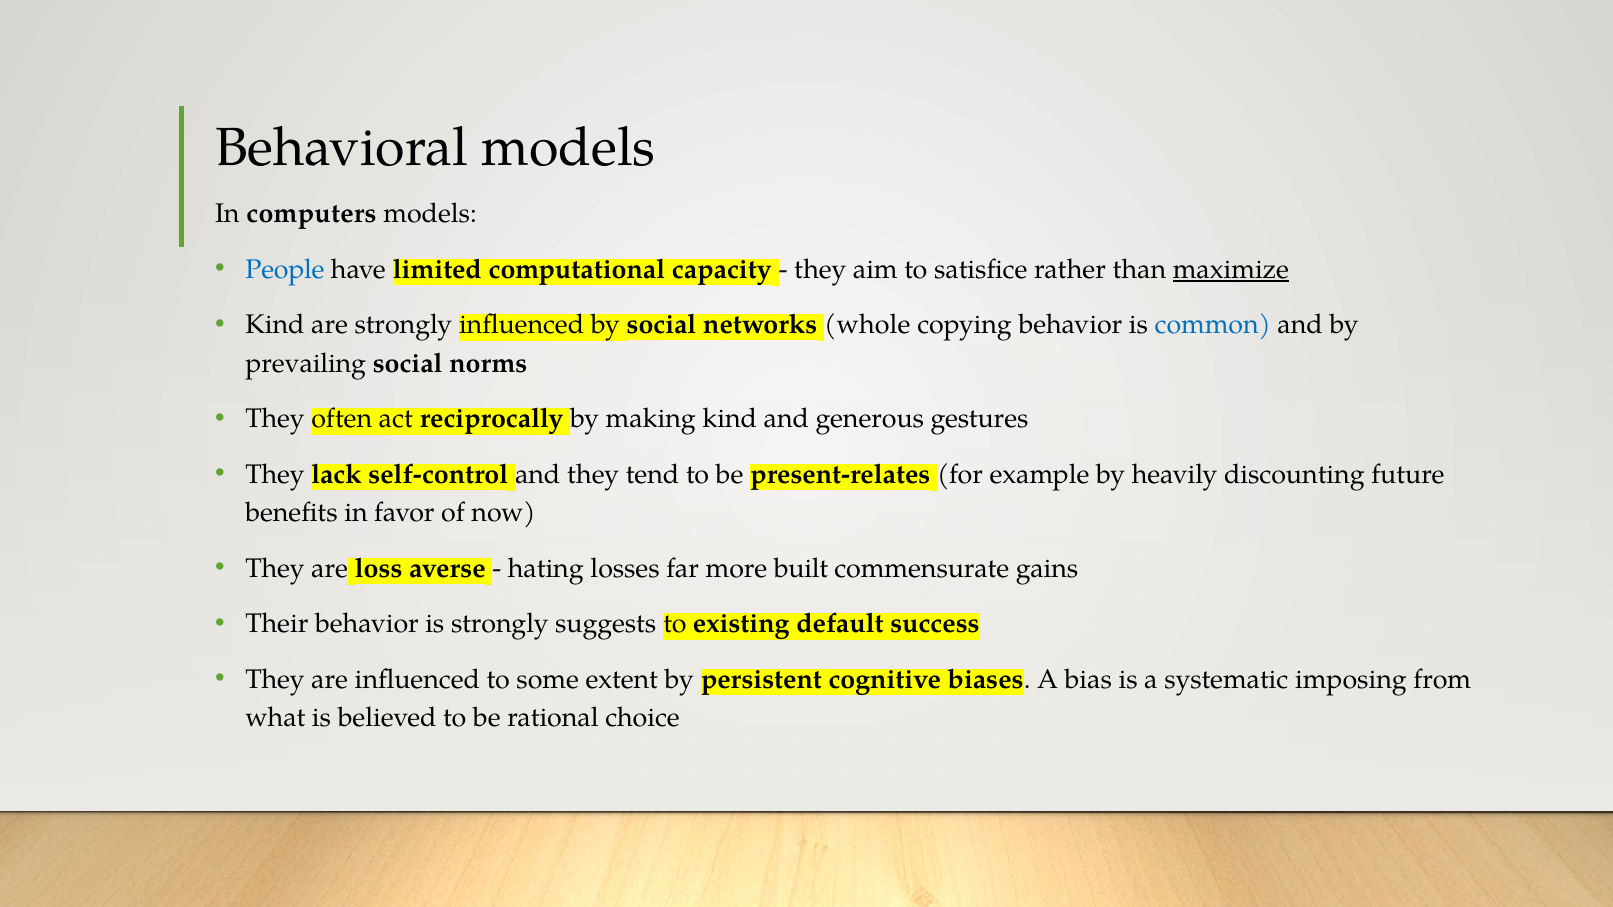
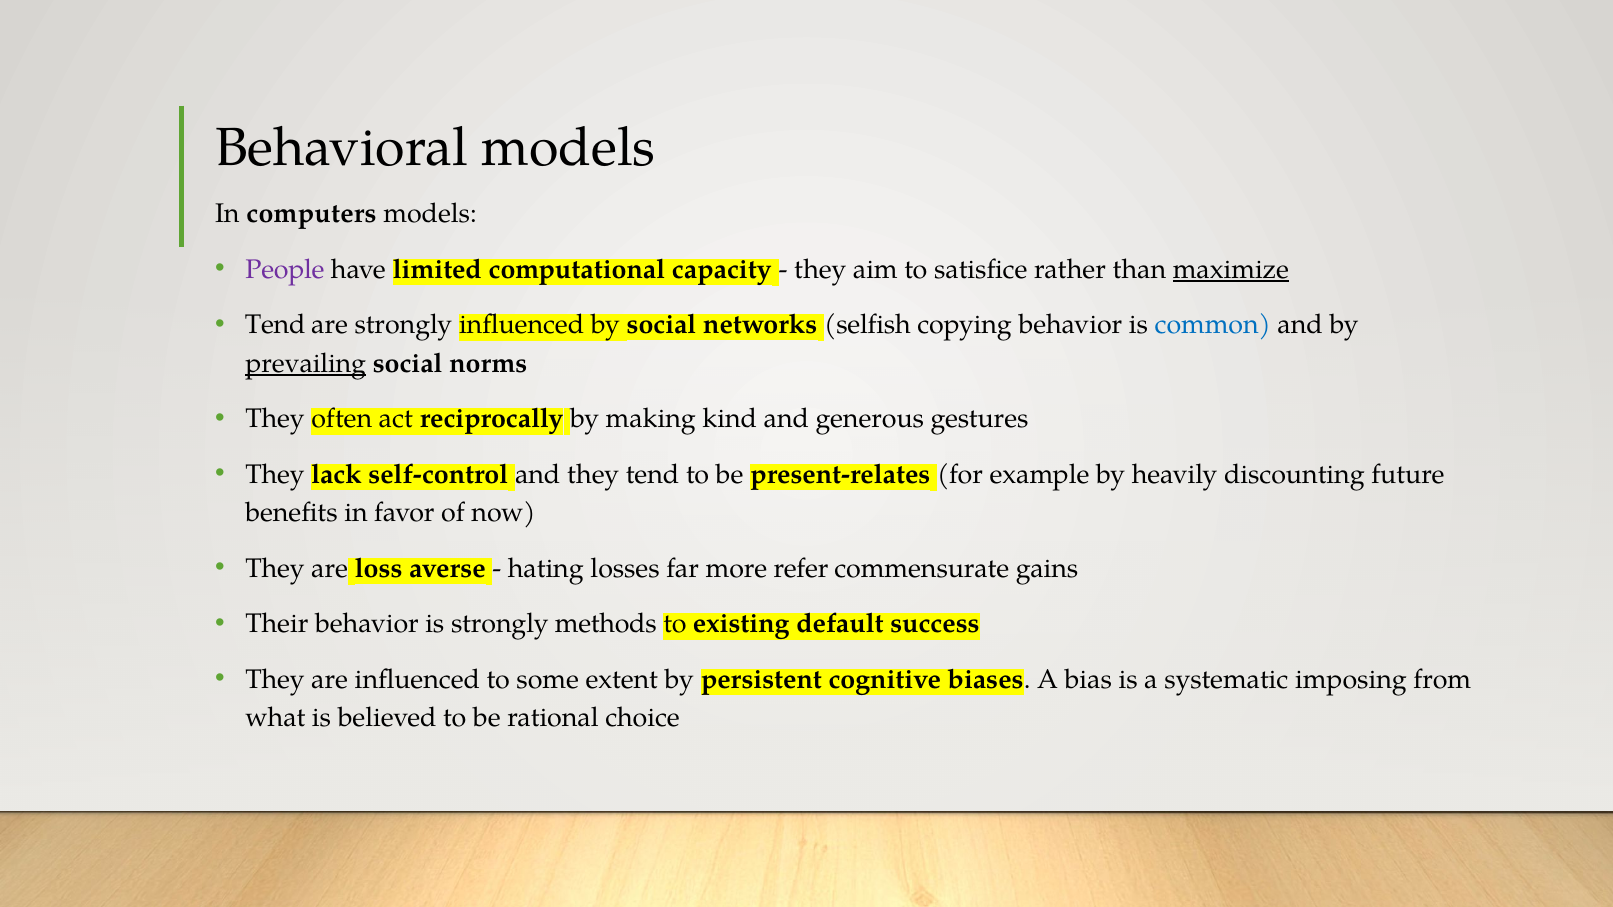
People colour: blue -> purple (285, 269)
Kind: Kind -> Tend (275, 325)
whole: whole -> selfish (868, 325)
prevailing underline: none -> present (306, 363)
built: built -> refer (801, 569)
suggests: suggests -> methods (606, 624)
